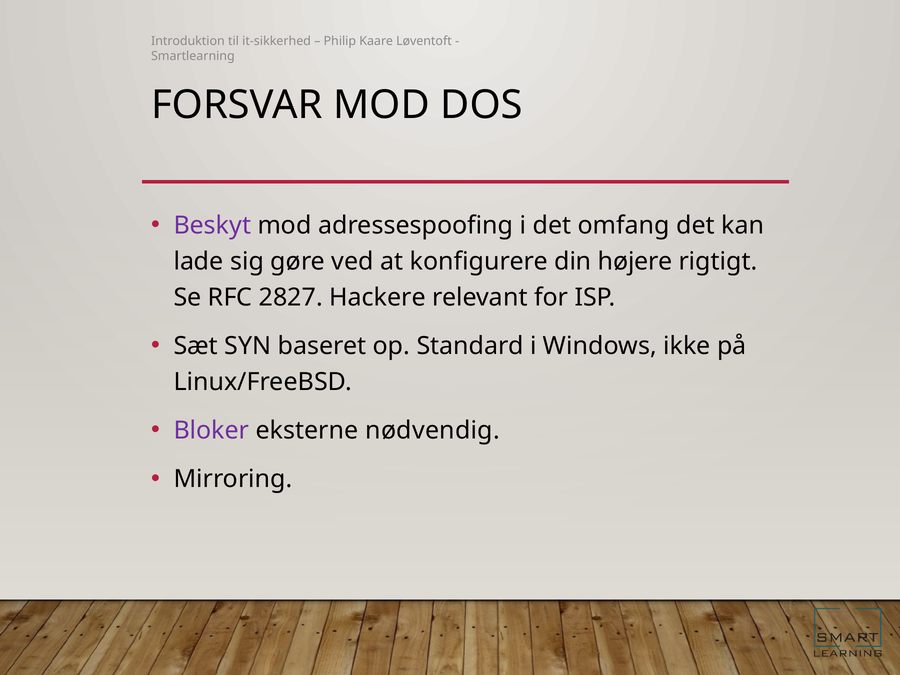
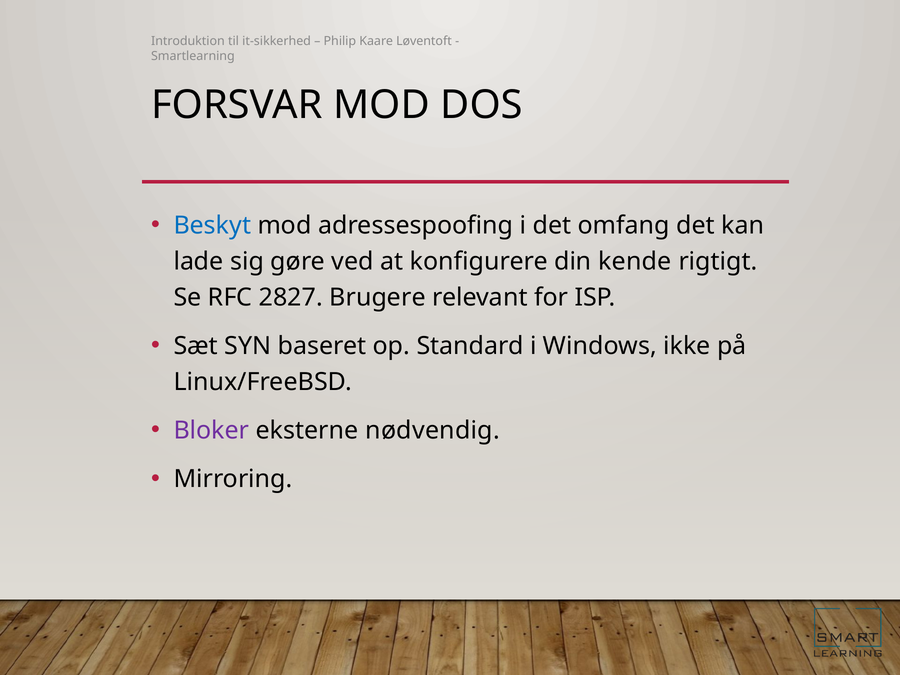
Beskyt colour: purple -> blue (212, 226)
højere: højere -> kende (635, 262)
Hackere: Hackere -> Brugere (377, 298)
